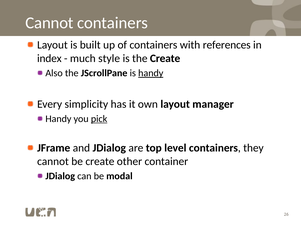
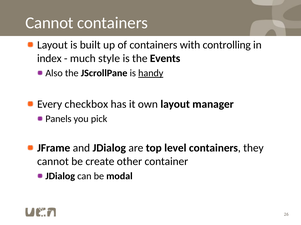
references: references -> controlling (227, 45)
the Create: Create -> Events (165, 59)
simplicity: simplicity -> checkbox (86, 104)
Handy: Handy -> Panels (58, 119)
pick underline: present -> none (99, 119)
